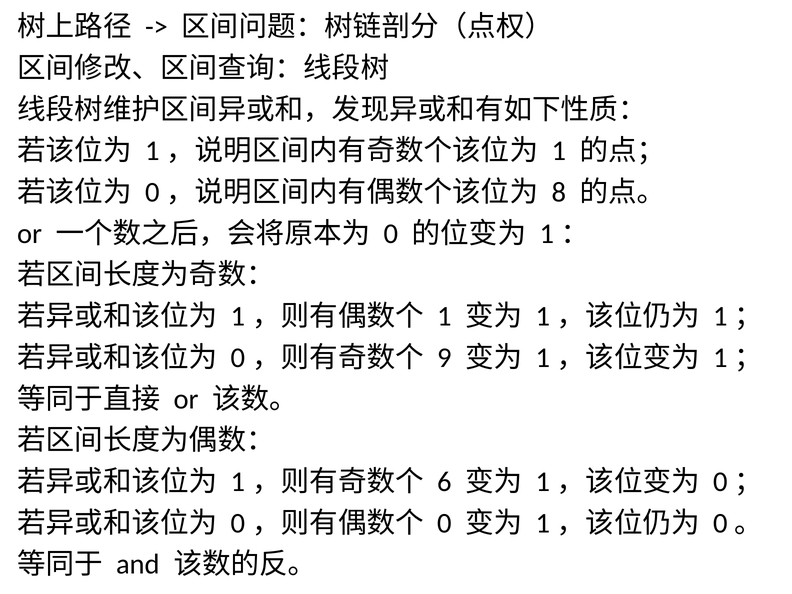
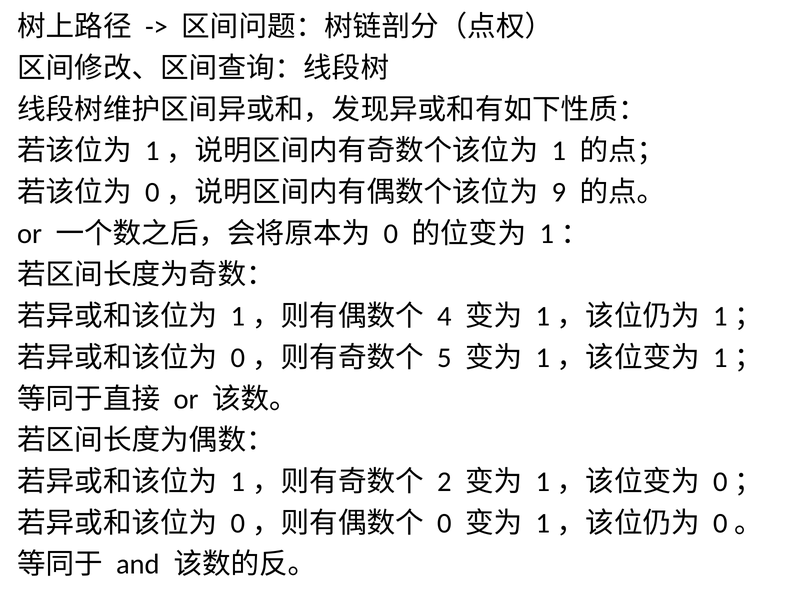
8: 8 -> 9 (559, 192)
1: 1 -> 4 (444, 316)
9: 9 -> 5 (444, 358)
6: 6 -> 2 (444, 482)
